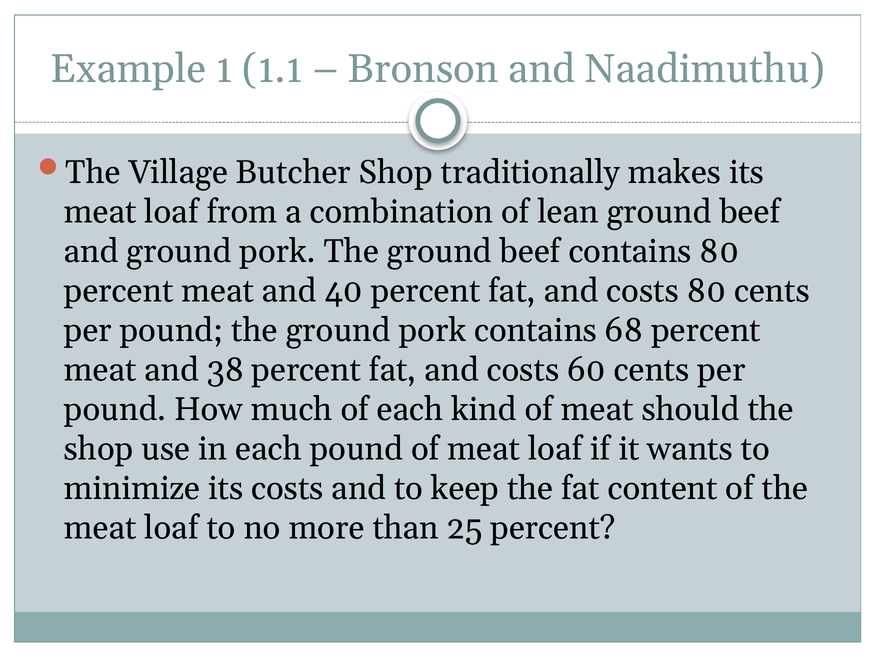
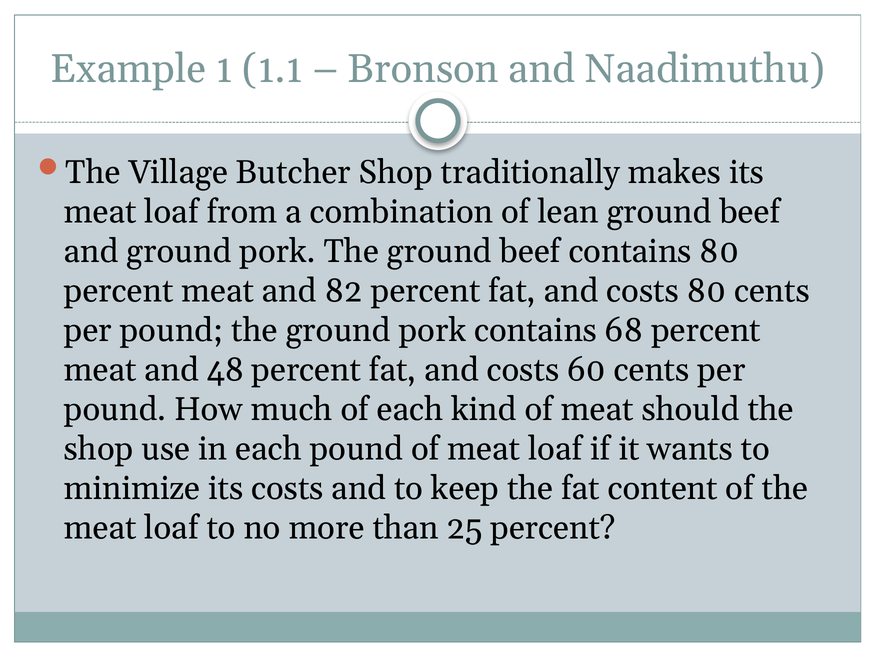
40: 40 -> 82 (344, 291)
38: 38 -> 48 (225, 370)
